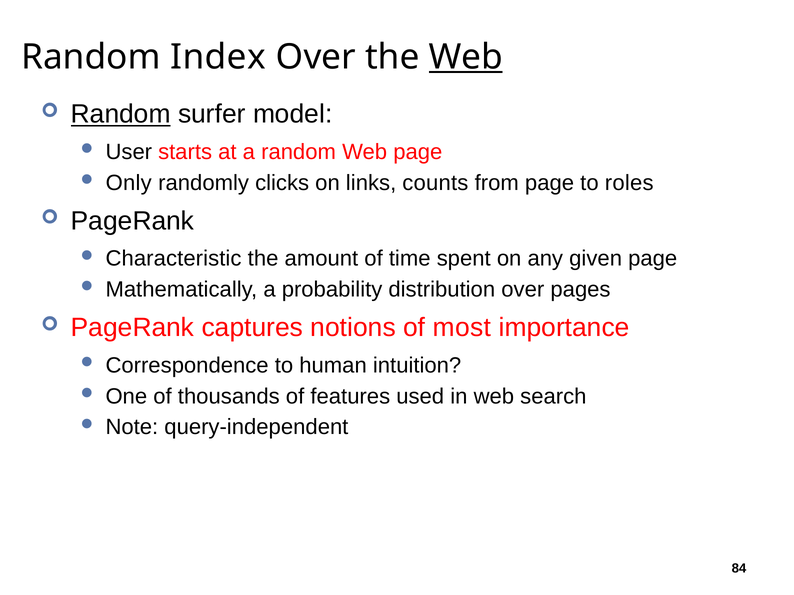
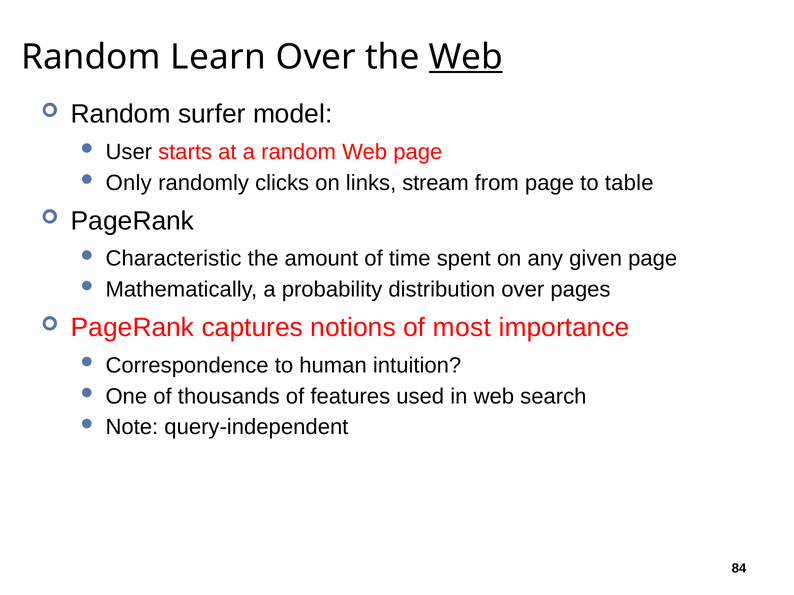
Index: Index -> Learn (218, 57)
Random underline: present -> none (121, 114)
counts: counts -> stream (436, 183)
roles: roles -> table (629, 183)
